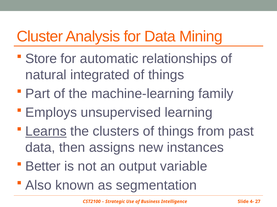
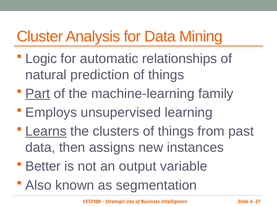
Store: Store -> Logic (41, 59)
integrated: integrated -> prediction (100, 75)
Part underline: none -> present (38, 94)
